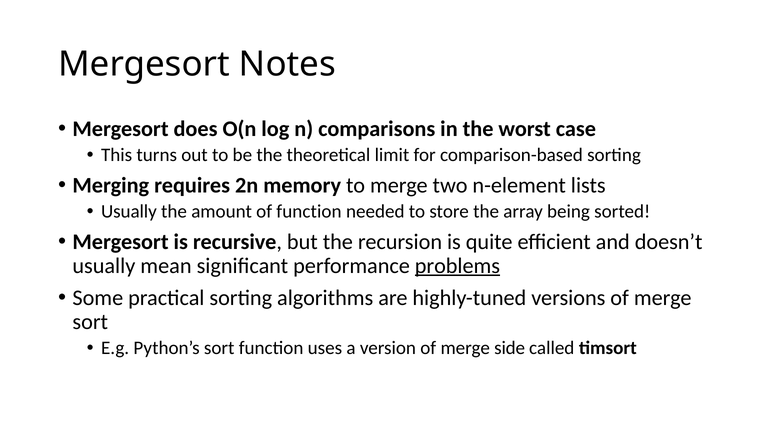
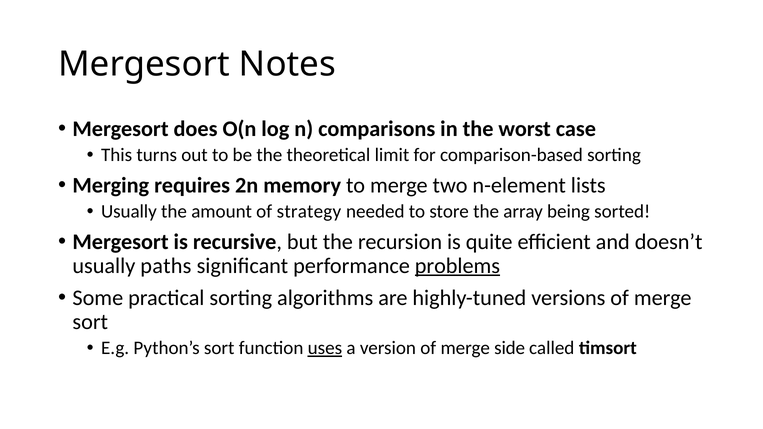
of function: function -> strategy (309, 212)
mean: mean -> paths (166, 266)
uses underline: none -> present (325, 348)
